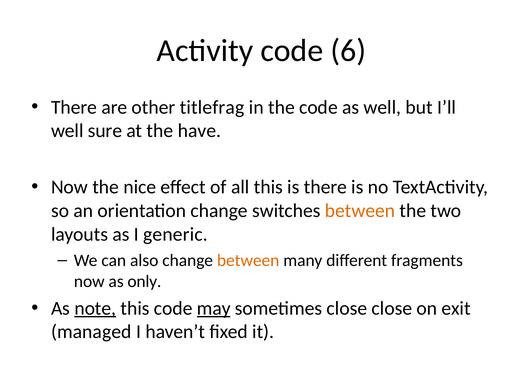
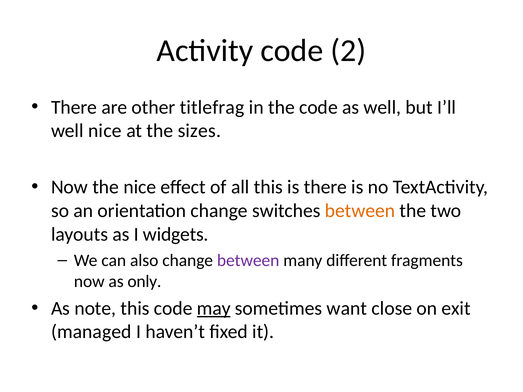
6: 6 -> 2 (348, 51)
well sure: sure -> nice (105, 131)
have: have -> sizes (199, 131)
generic: generic -> widgets (176, 234)
between colour: orange -> purple (248, 261)
note underline: present -> none (95, 308)
sometimes close: close -> want (347, 308)
